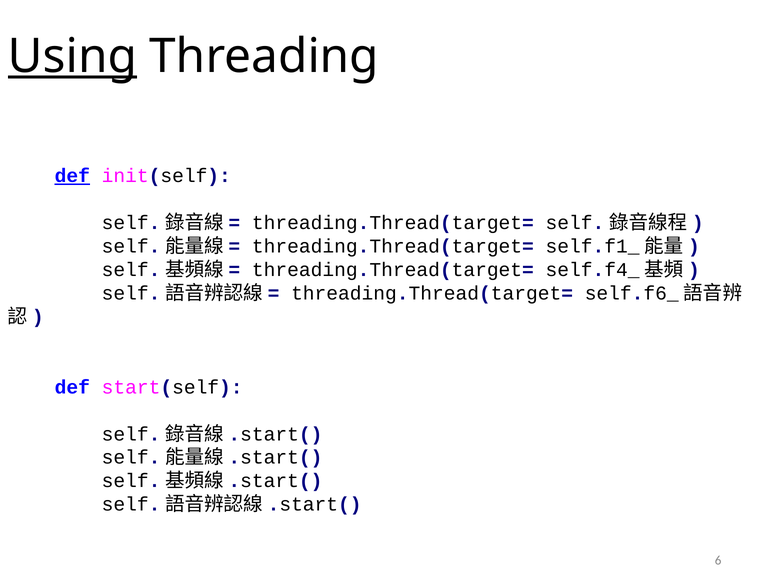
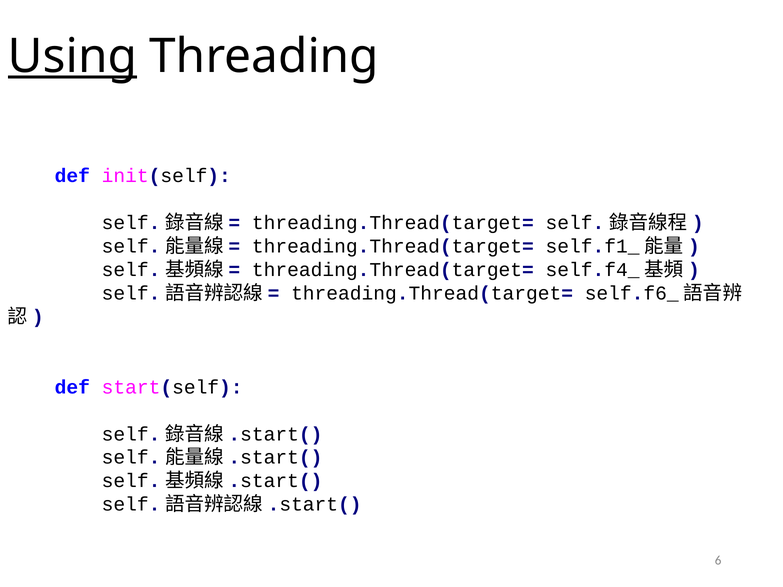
def underline: present -> none (72, 176)
